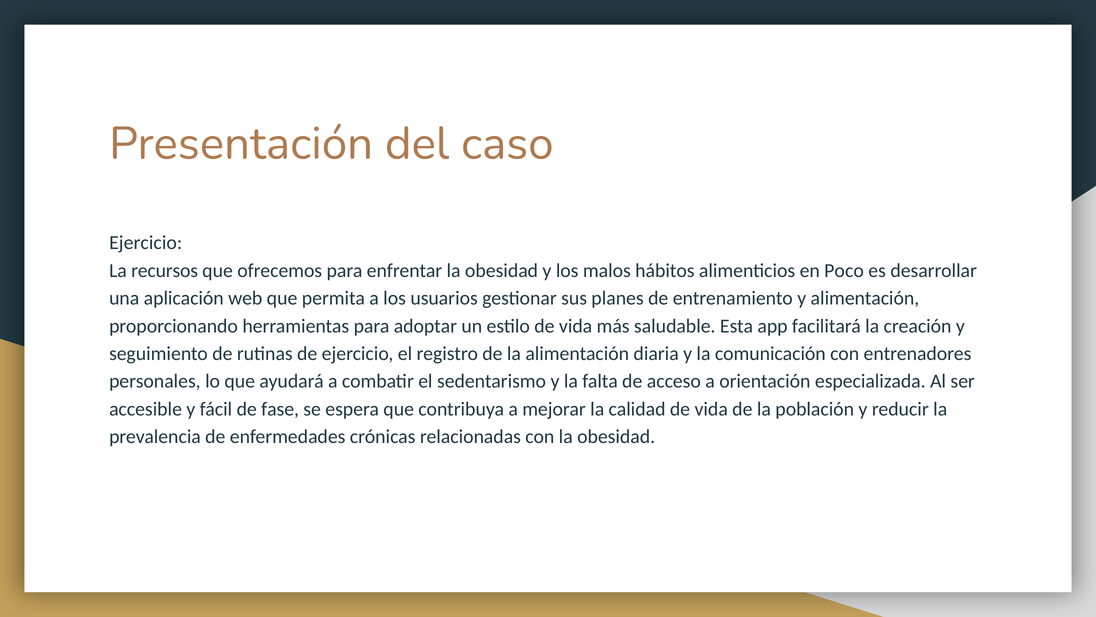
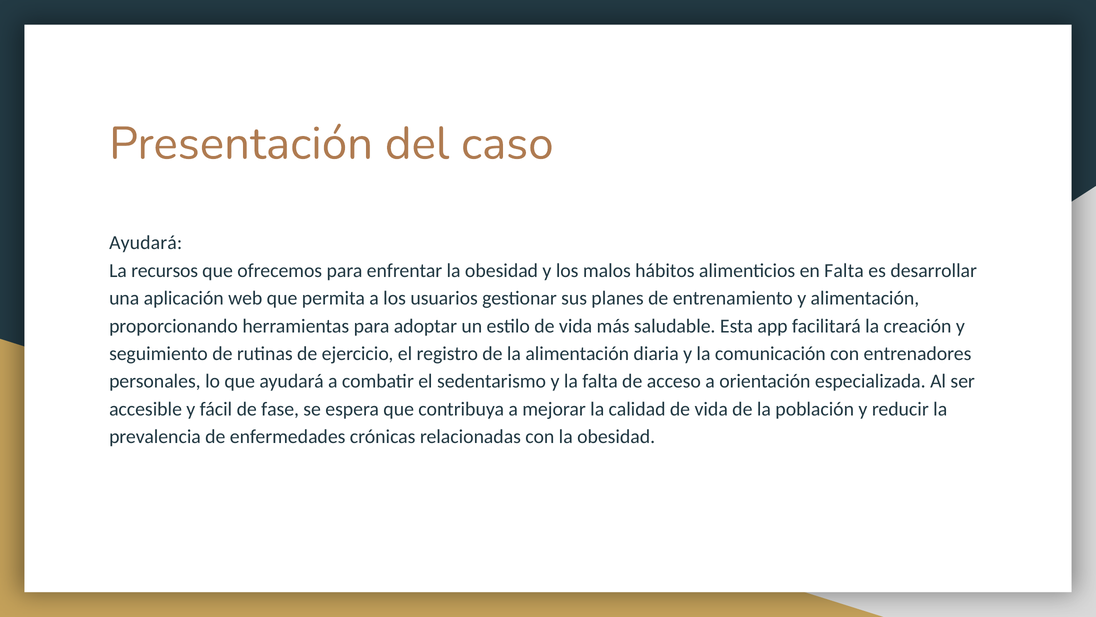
Ejercicio: Ejercicio -> Ayudará (146, 243)
en Poco: Poco -> Falta (844, 270)
